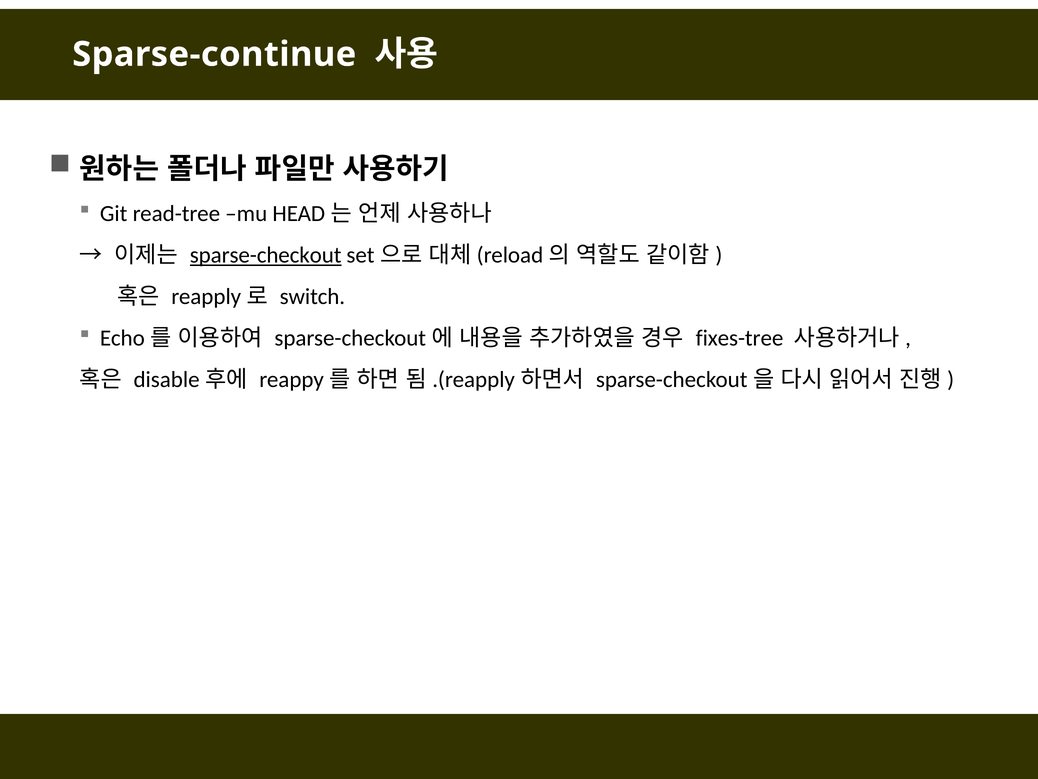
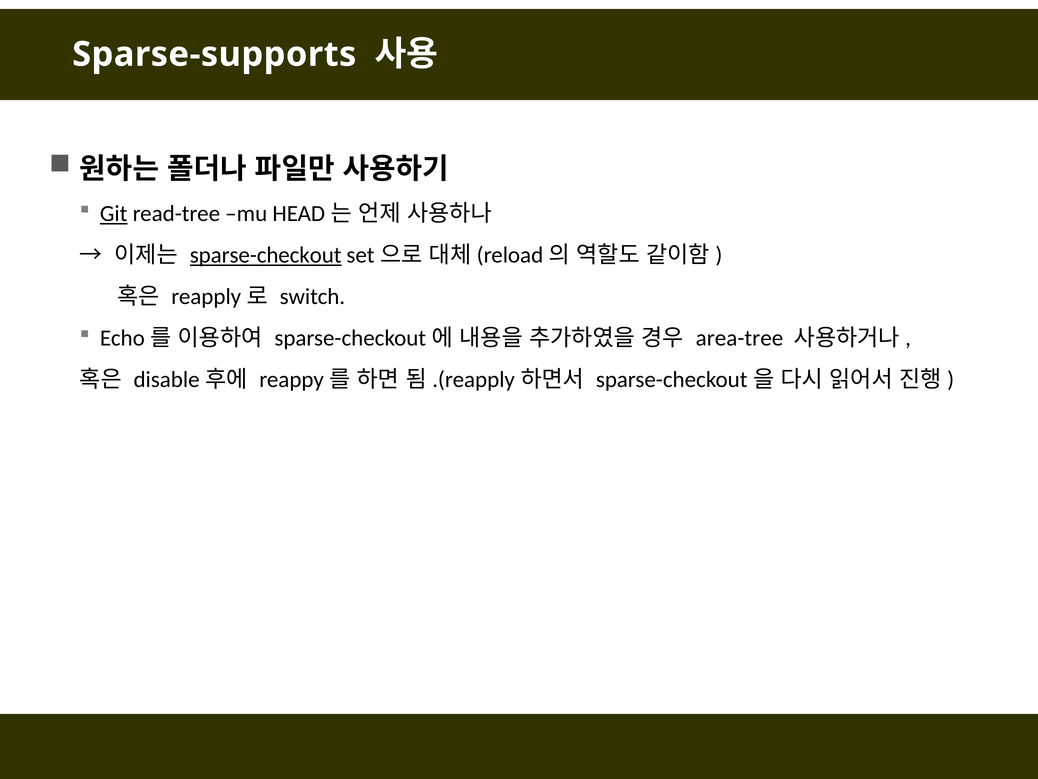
Sparse-continue: Sparse-continue -> Sparse-supports (214, 54)
Git underline: none -> present (114, 214)
fixes-tree: fixes-tree -> area-tree (739, 338)
